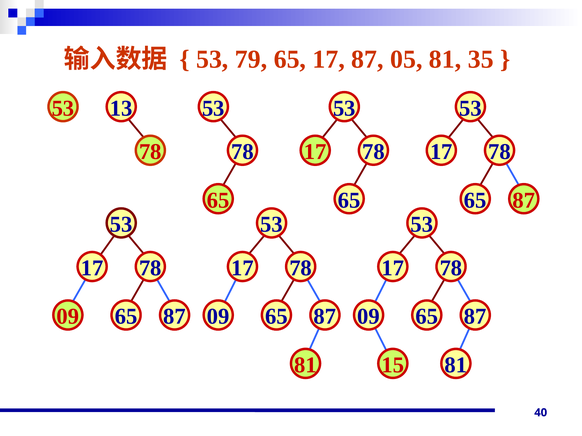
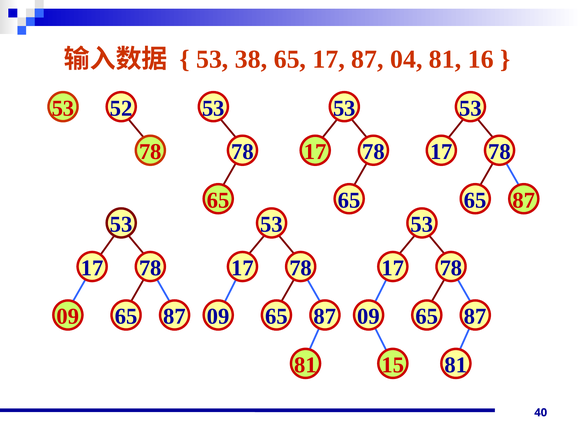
79: 79 -> 38 (251, 59)
05: 05 -> 04 (406, 59)
35: 35 -> 16 (481, 59)
13: 13 -> 52 (121, 108)
